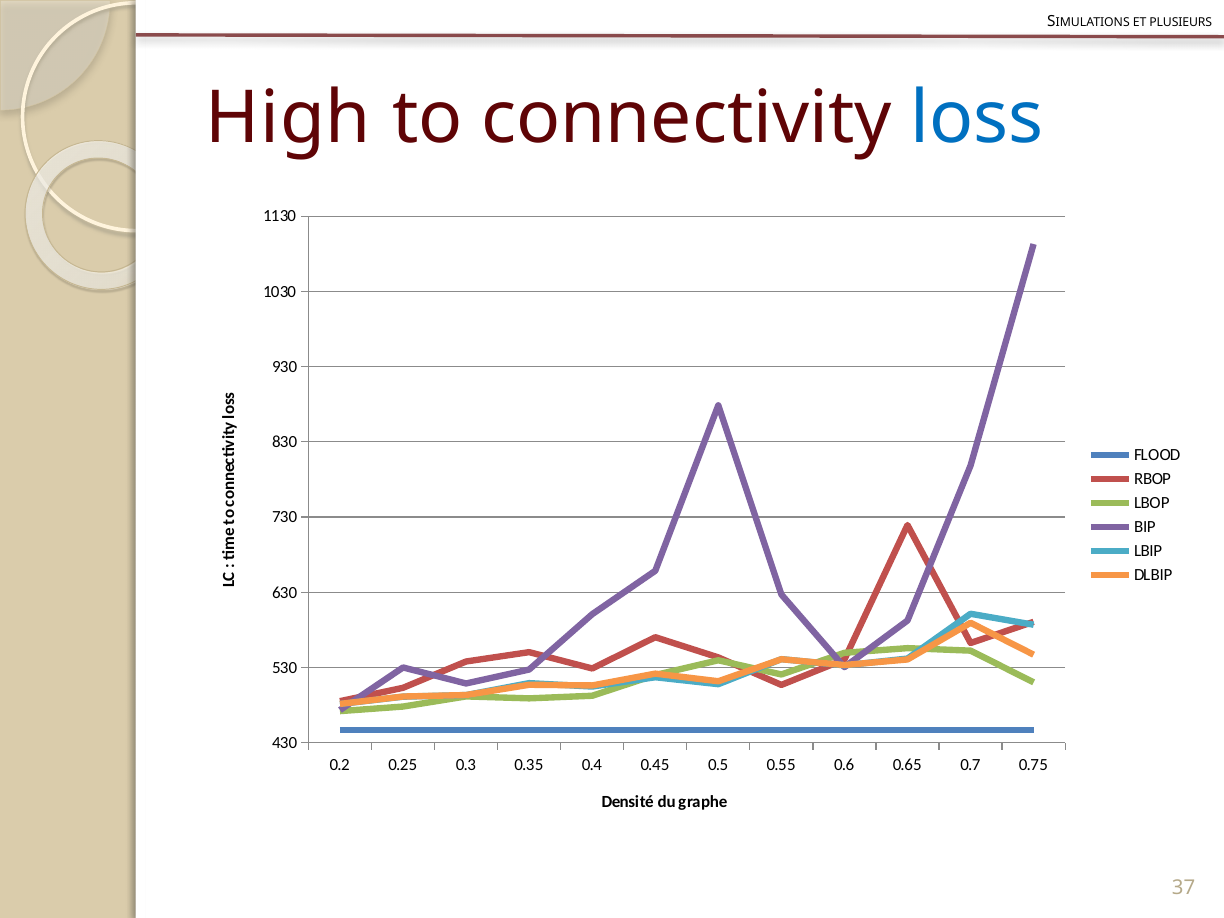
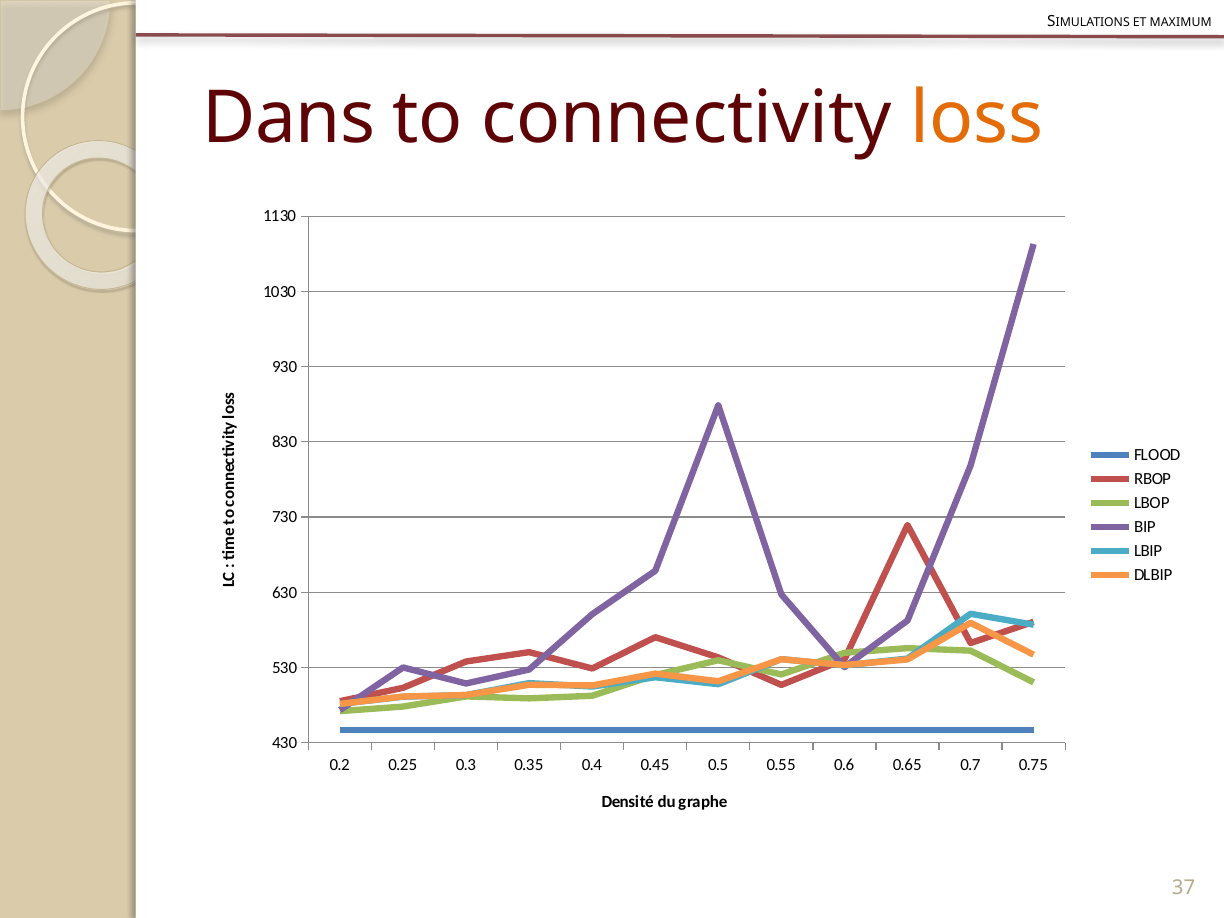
PLUSIEURS: PLUSIEURS -> MAXIMUM (1181, 22)
High: High -> Dans (289, 118)
loss colour: blue -> orange (977, 118)
